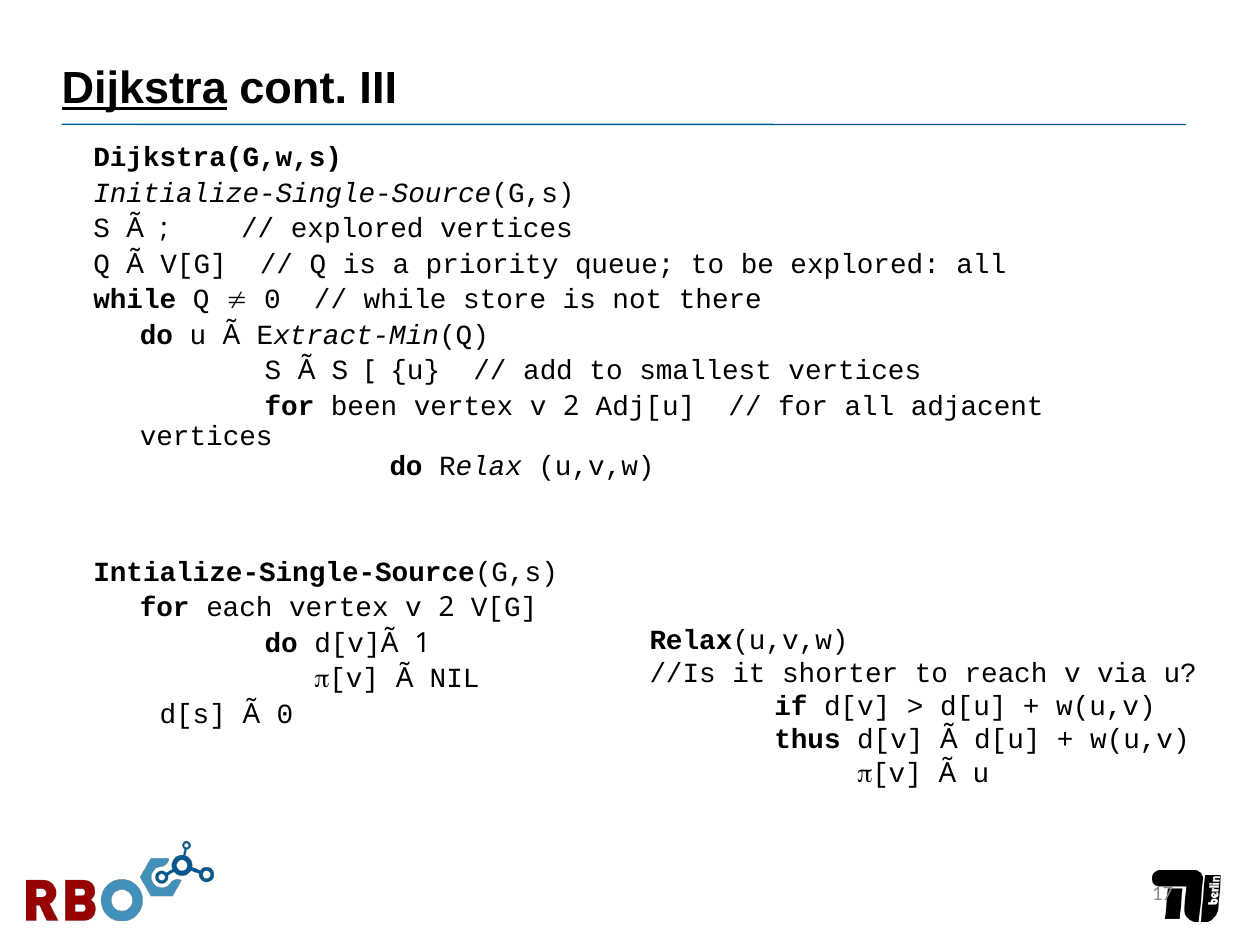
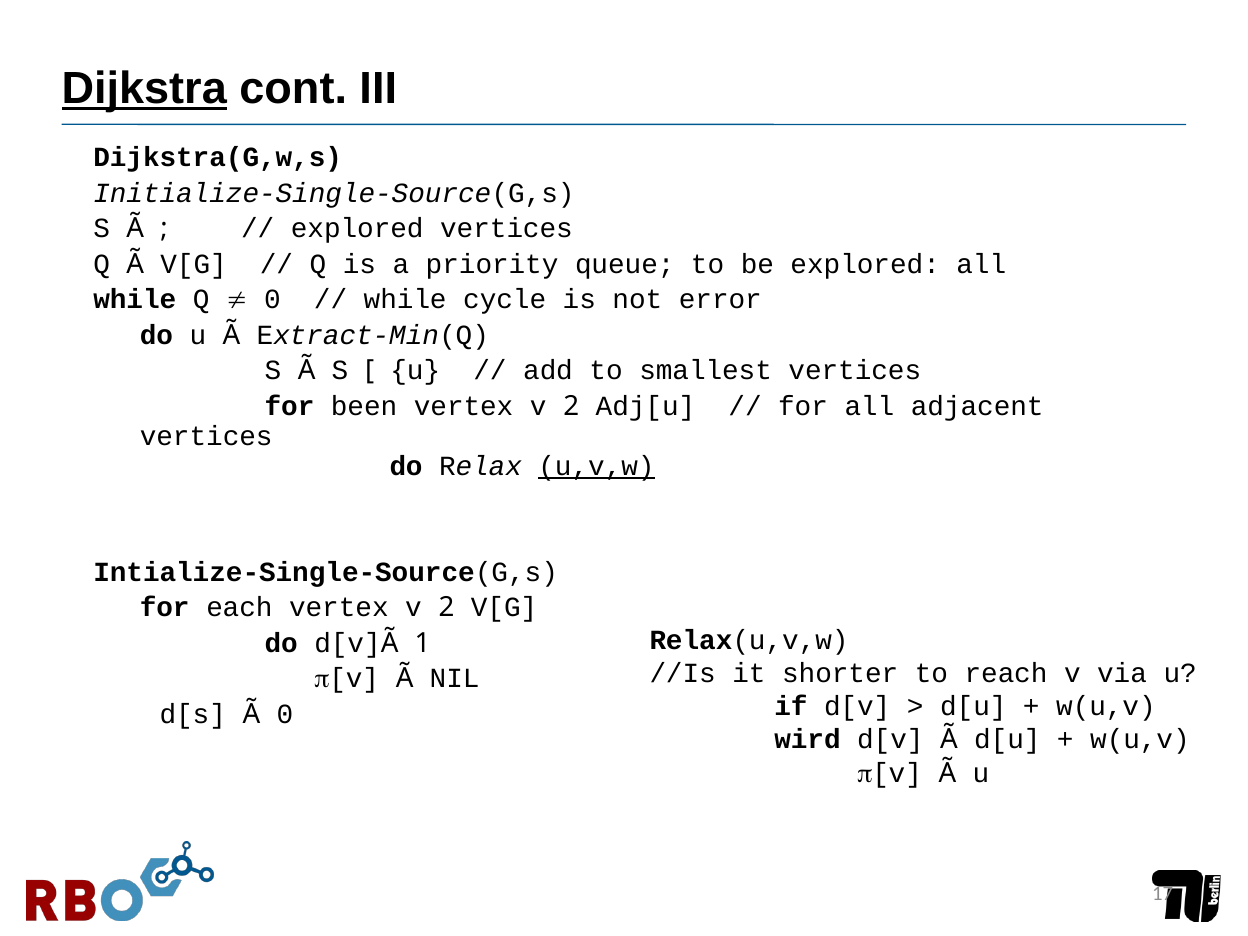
store: store -> cycle (505, 300)
there: there -> error (720, 300)
u,v,w underline: none -> present (597, 466)
thus: thus -> wird (808, 740)
